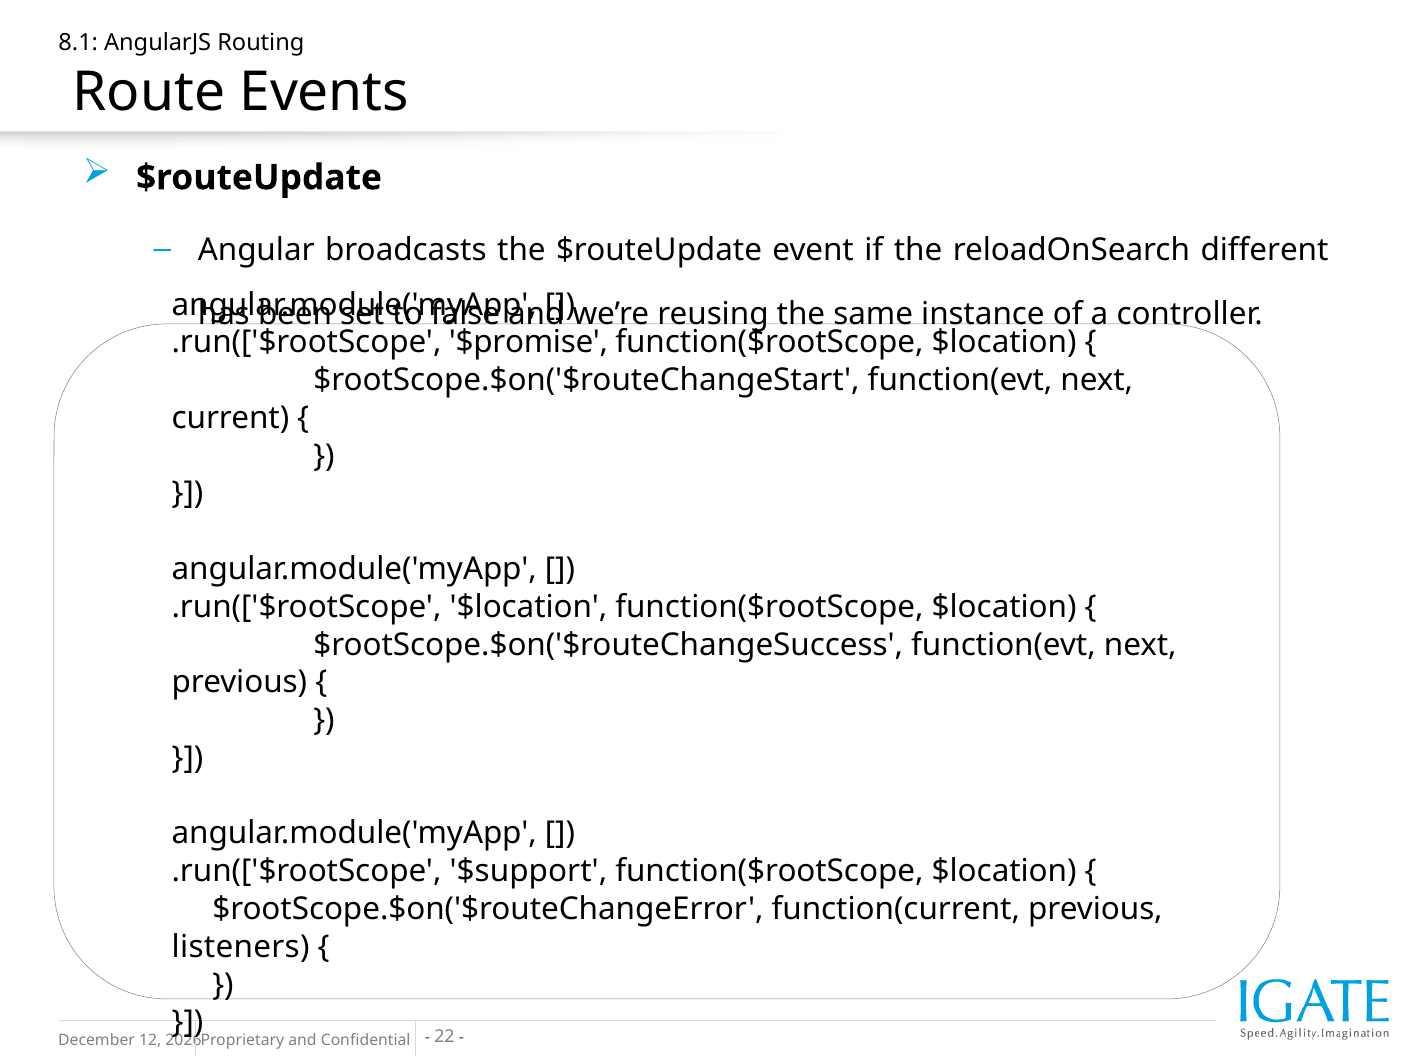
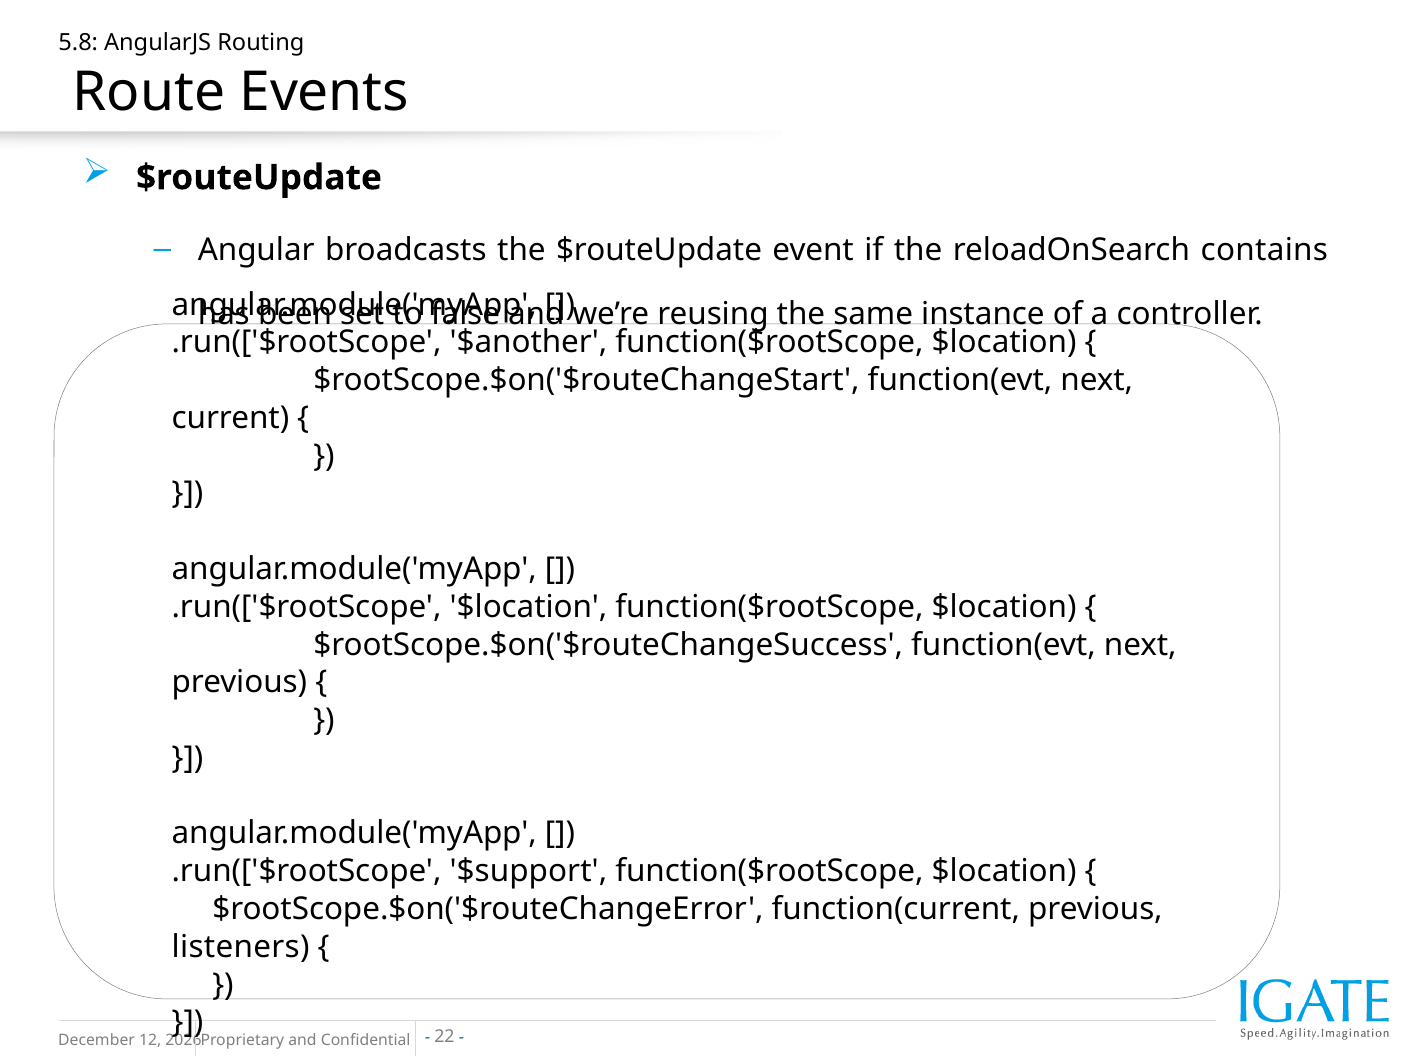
8.1: 8.1 -> 5.8 (78, 43)
different: different -> contains (1264, 250)
$promise: $promise -> $another (528, 342)
